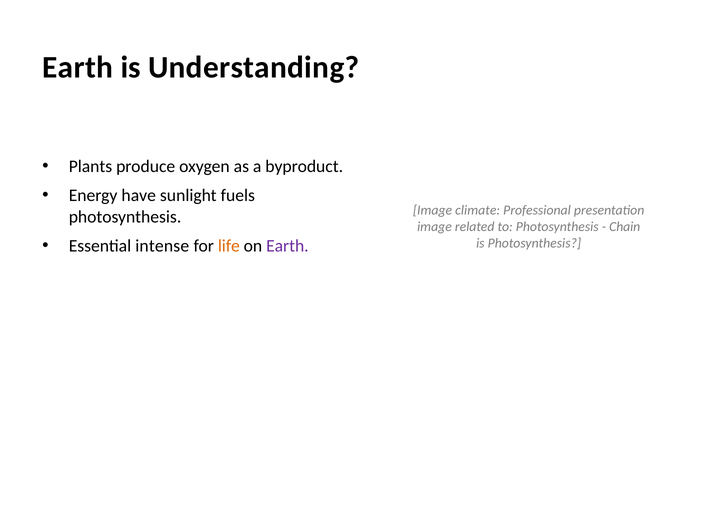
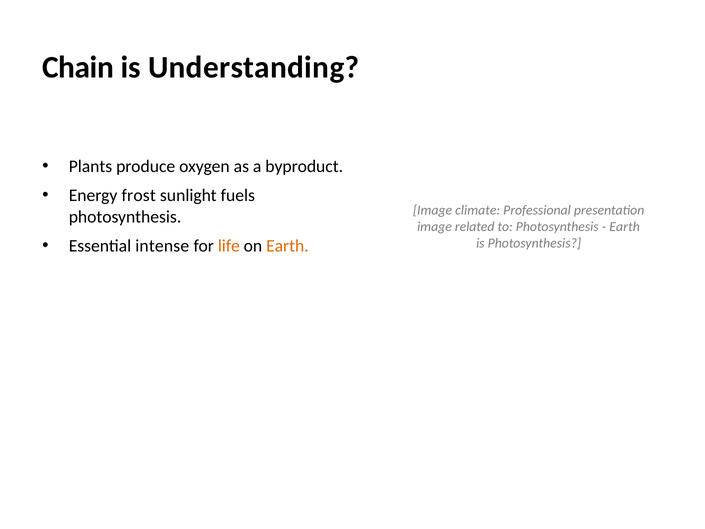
Earth: Earth -> Chain (78, 67)
have: have -> frost (139, 195)
Chain: Chain -> Earth (625, 227)
Earth colour: purple -> orange (287, 246)
